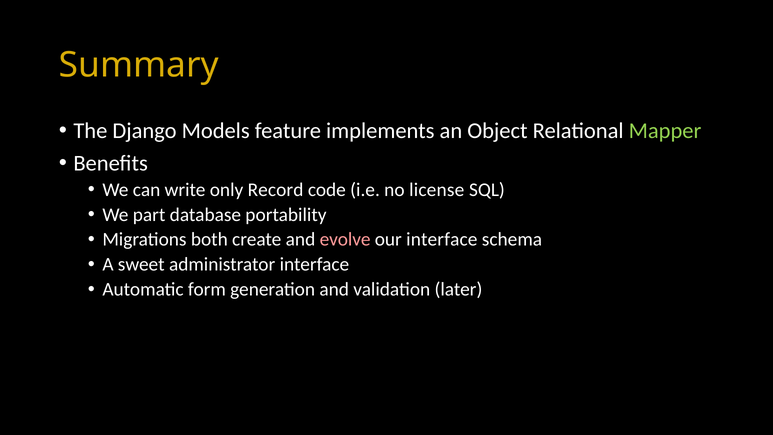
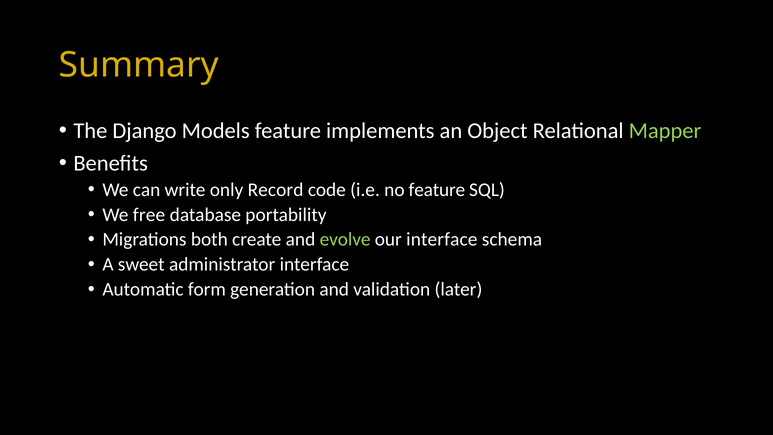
no license: license -> feature (437, 190)
part: part -> free (149, 215)
evolve colour: pink -> light green (345, 240)
